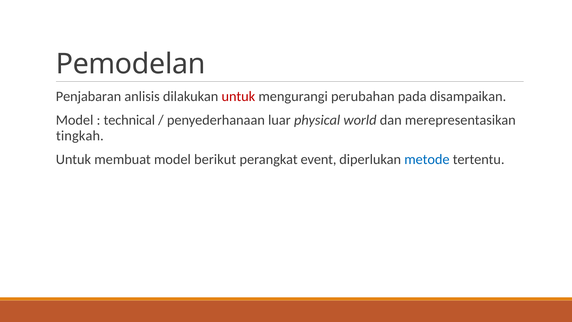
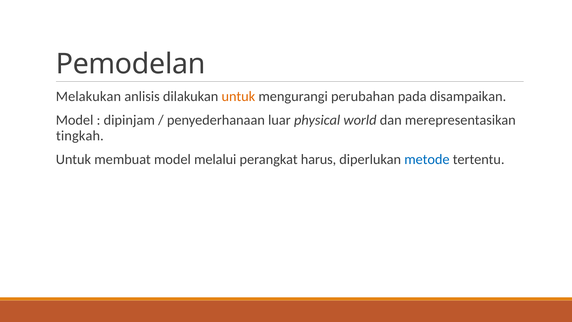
Penjabaran: Penjabaran -> Melakukan (88, 96)
untuk colour: red -> orange (238, 96)
technical: technical -> dipinjam (129, 120)
berikut: berikut -> melalui (215, 159)
event: event -> harus (319, 159)
